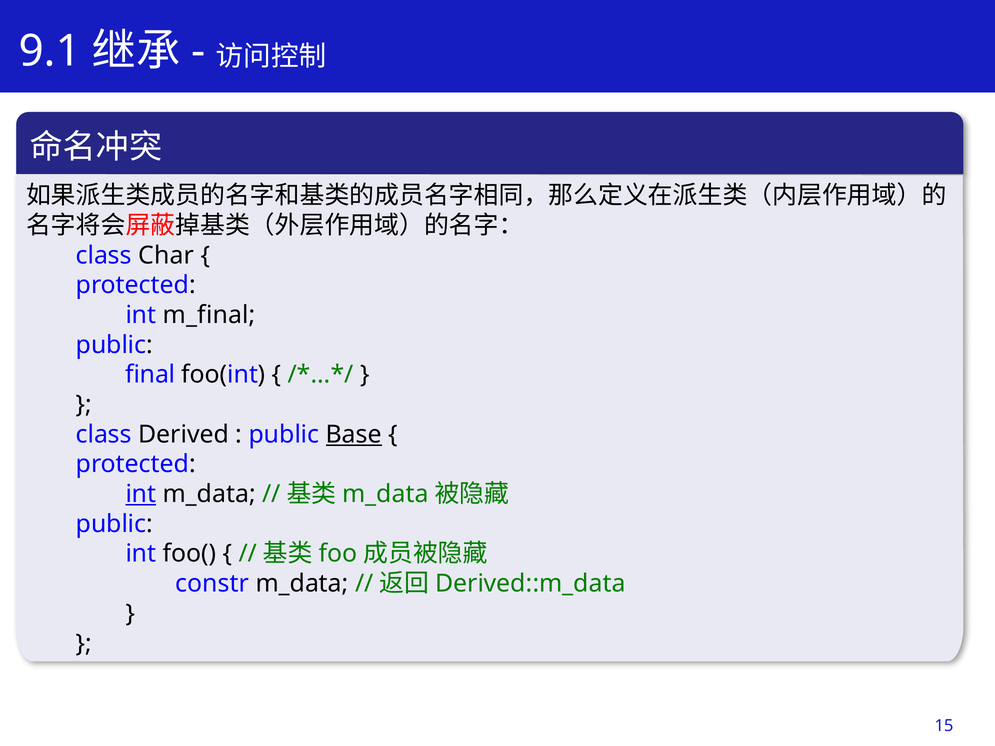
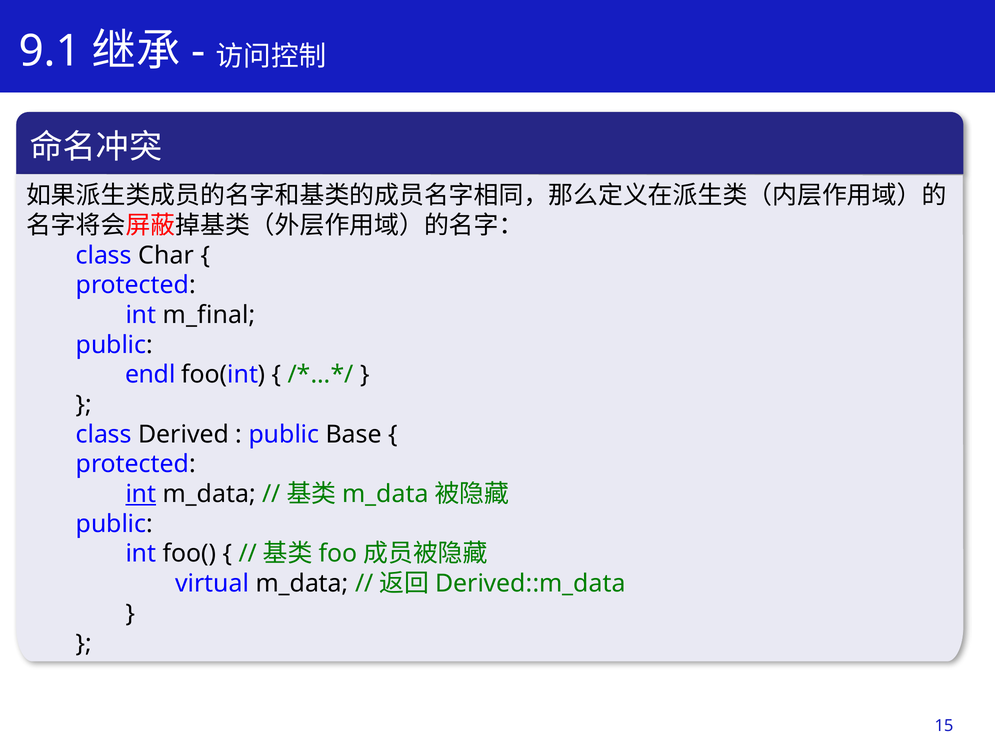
final: final -> endl (150, 375)
Base underline: present -> none (354, 435)
constr: constr -> virtual (212, 584)
